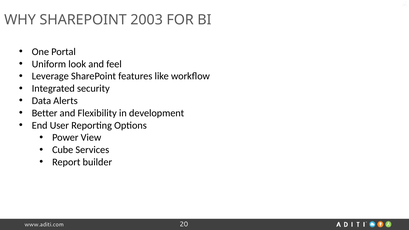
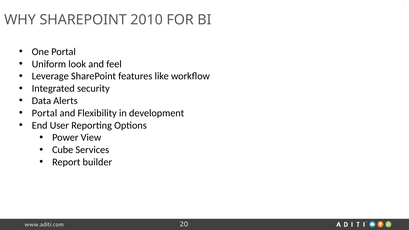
2003: 2003 -> 2010 (147, 20)
Better: Better -> Portal (45, 113)
